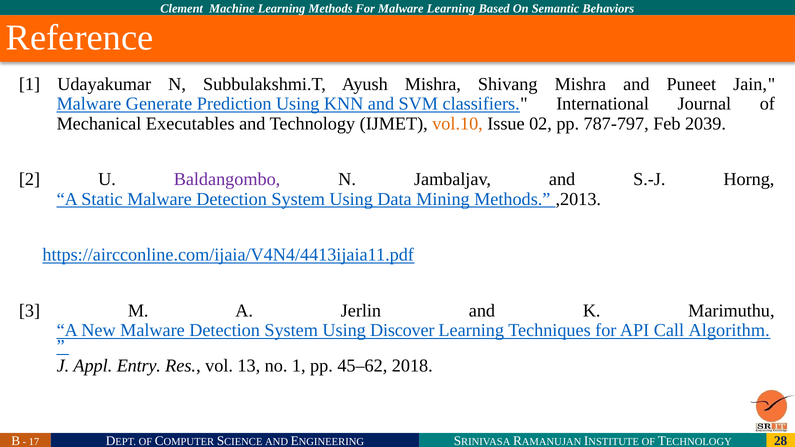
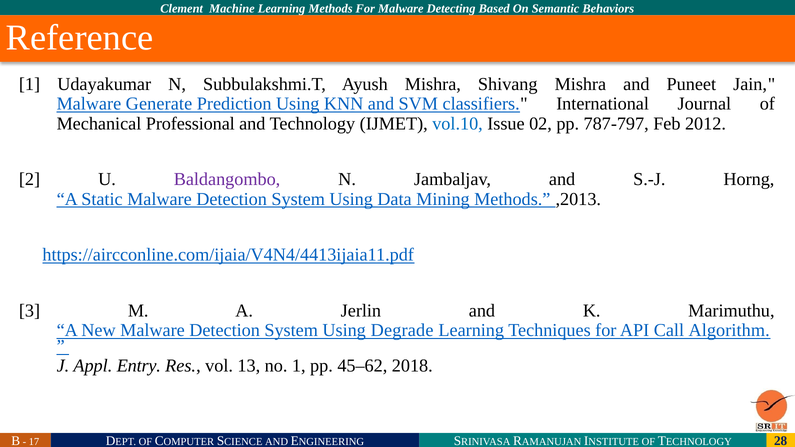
Malware Learning: Learning -> Detecting (451, 8)
Executables: Executables -> Professional (190, 124)
vol.10 colour: orange -> blue (458, 124)
2039: 2039 -> 2012 (705, 124)
Discover: Discover -> Degrade (402, 331)
